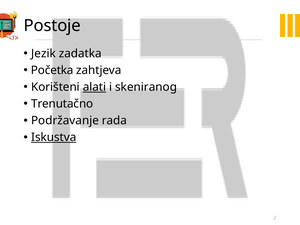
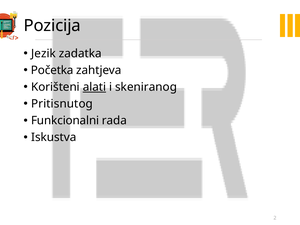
Postoje: Postoje -> Pozicija (52, 26)
Trenutačno: Trenutačno -> Pritisnutog (62, 104)
Podržavanje: Podržavanje -> Funkcionalni (65, 121)
Iskustva underline: present -> none (54, 137)
